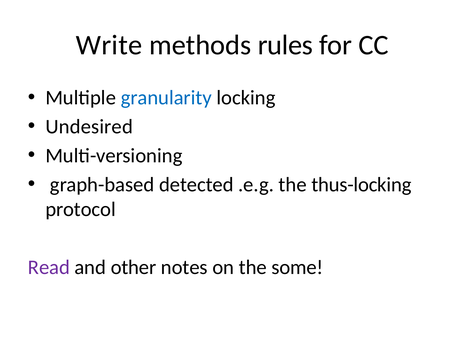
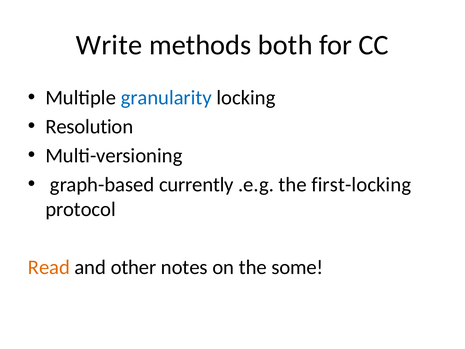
rules: rules -> both (285, 45)
Undesired: Undesired -> Resolution (89, 126)
detected: detected -> currently (196, 184)
thus-locking: thus-locking -> first-locking (361, 184)
Read colour: purple -> orange (49, 267)
